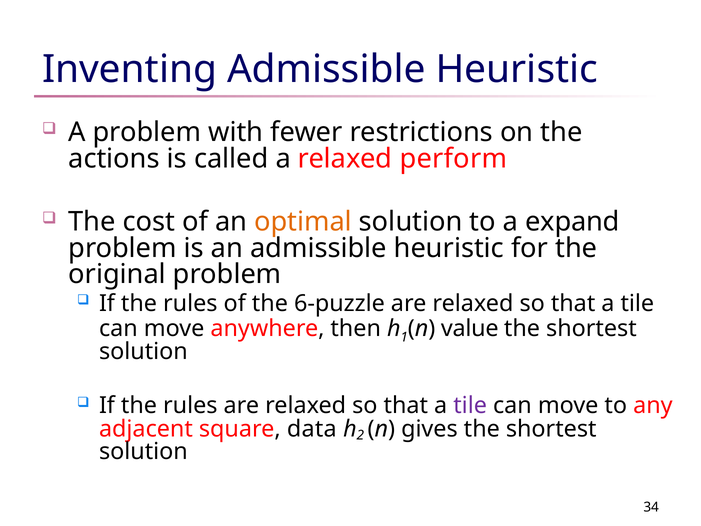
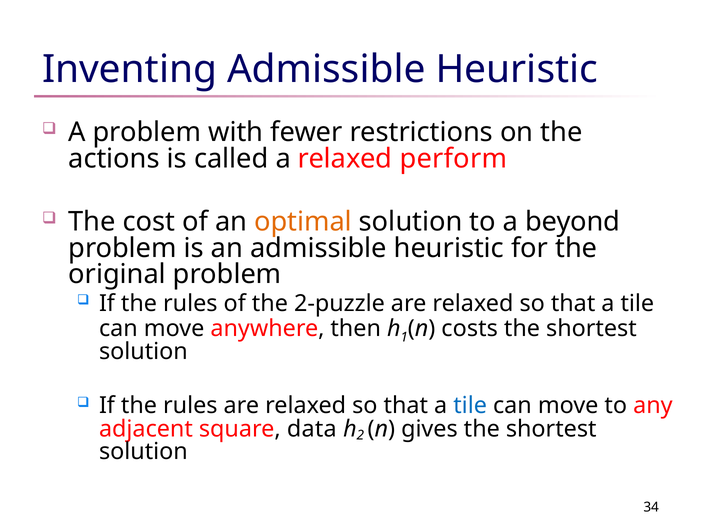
expand: expand -> beyond (572, 222)
6-puzzle: 6-puzzle -> 2-puzzle (339, 303)
value: value -> costs (470, 328)
tile colour: purple -> blue (470, 405)
